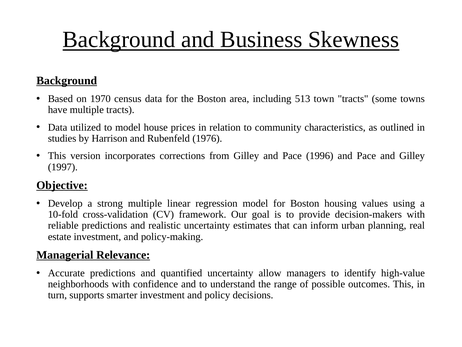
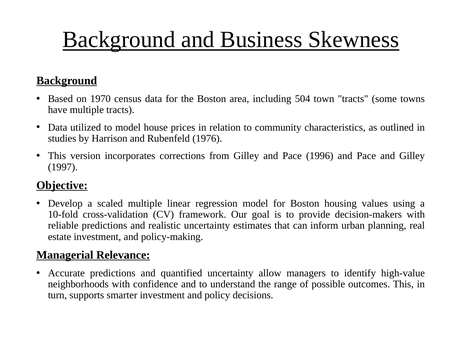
513: 513 -> 504 (303, 99)
strong: strong -> scaled (110, 203)
